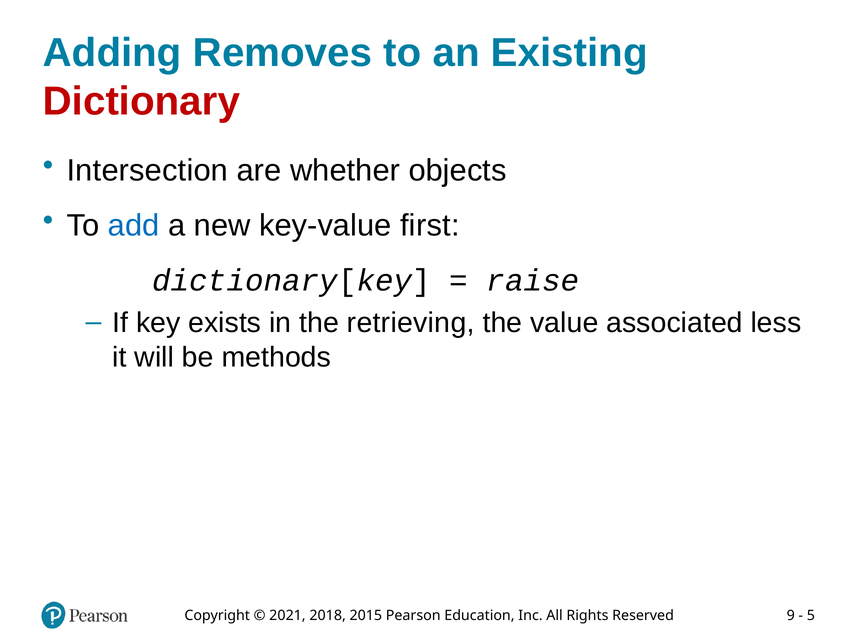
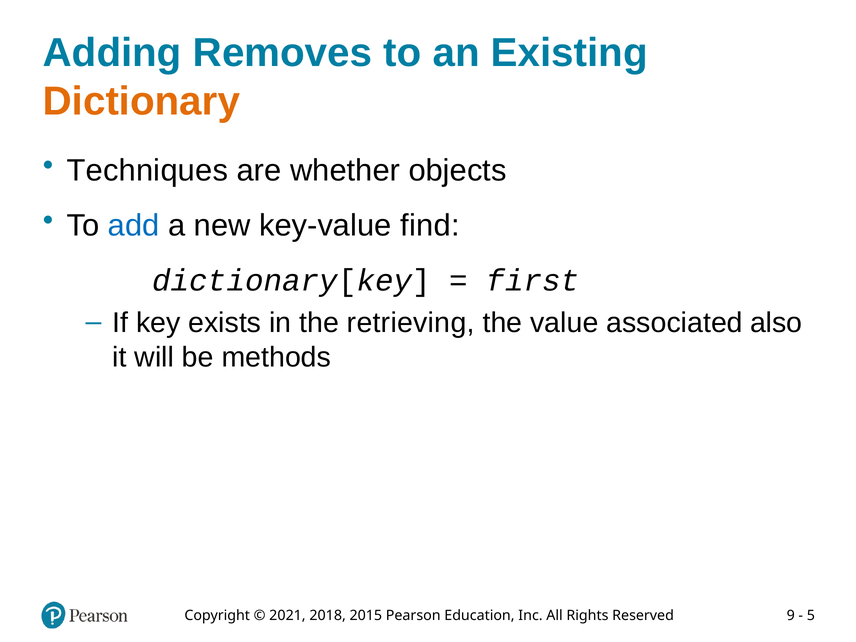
Dictionary colour: red -> orange (141, 101)
Intersection: Intersection -> Techniques (147, 171)
first: first -> find (430, 225)
raise: raise -> first (533, 280)
less: less -> also (776, 323)
